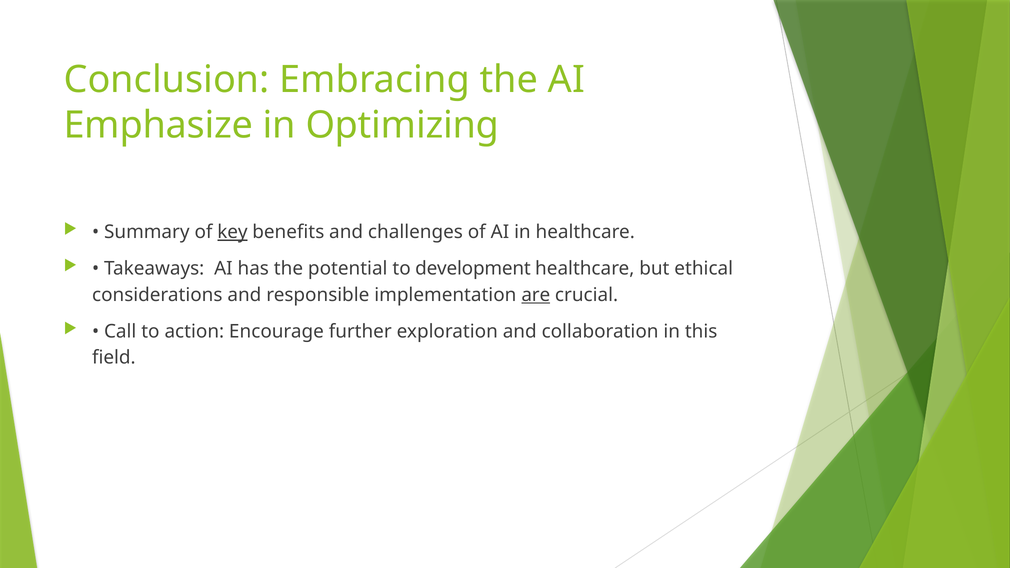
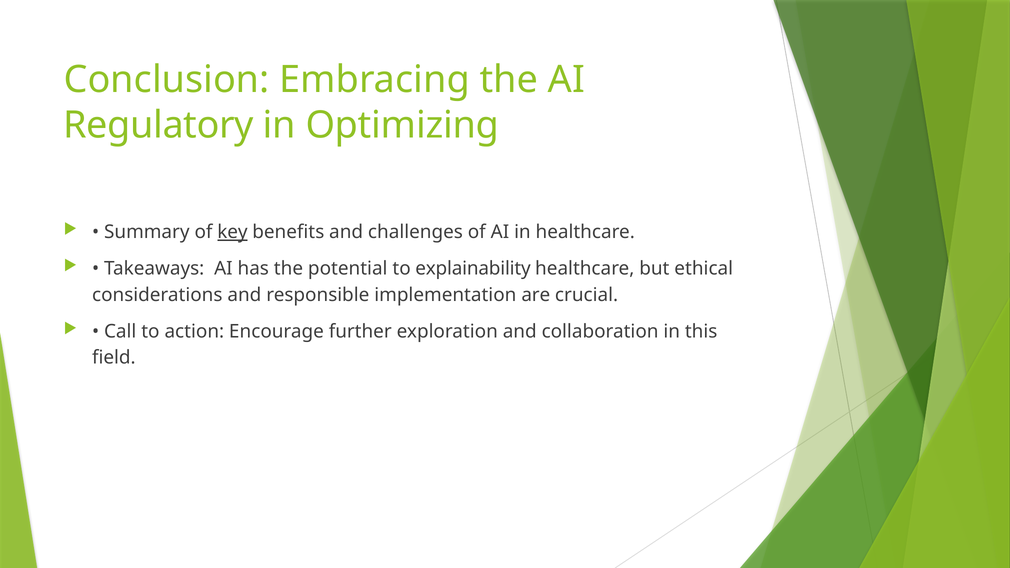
Emphasize: Emphasize -> Regulatory (158, 125)
development: development -> explainability (473, 269)
are underline: present -> none (536, 295)
